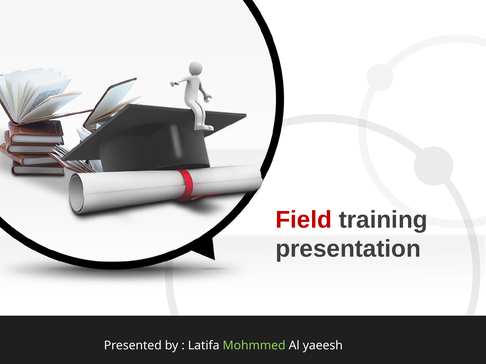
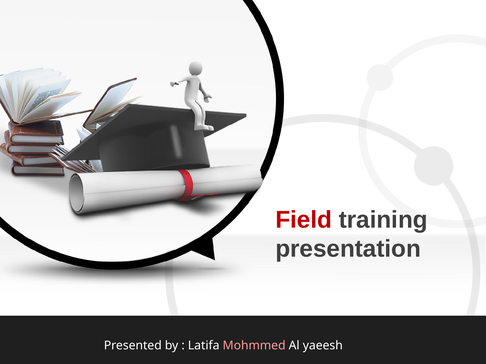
Mohmmed colour: light green -> pink (254, 346)
